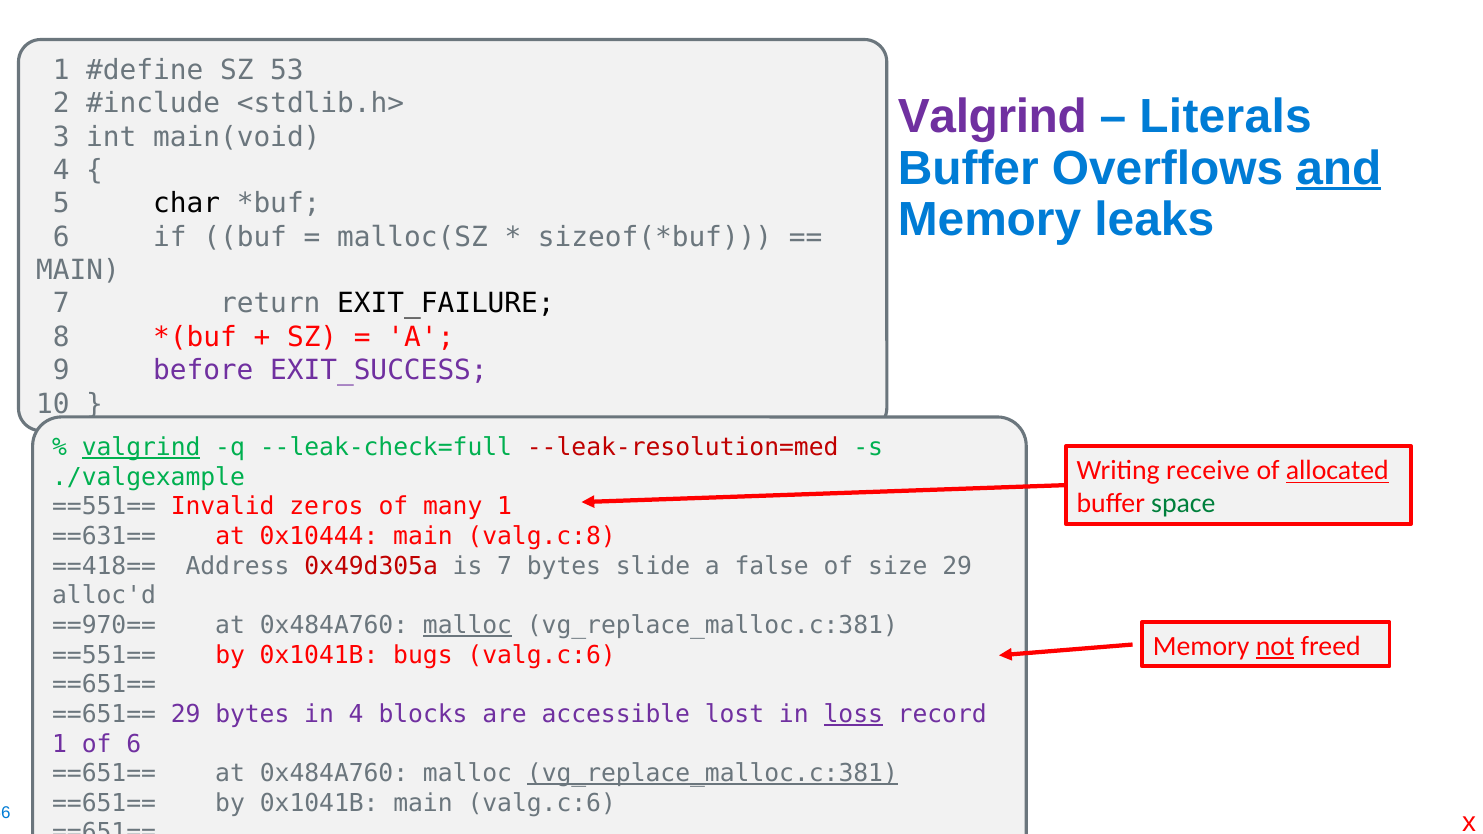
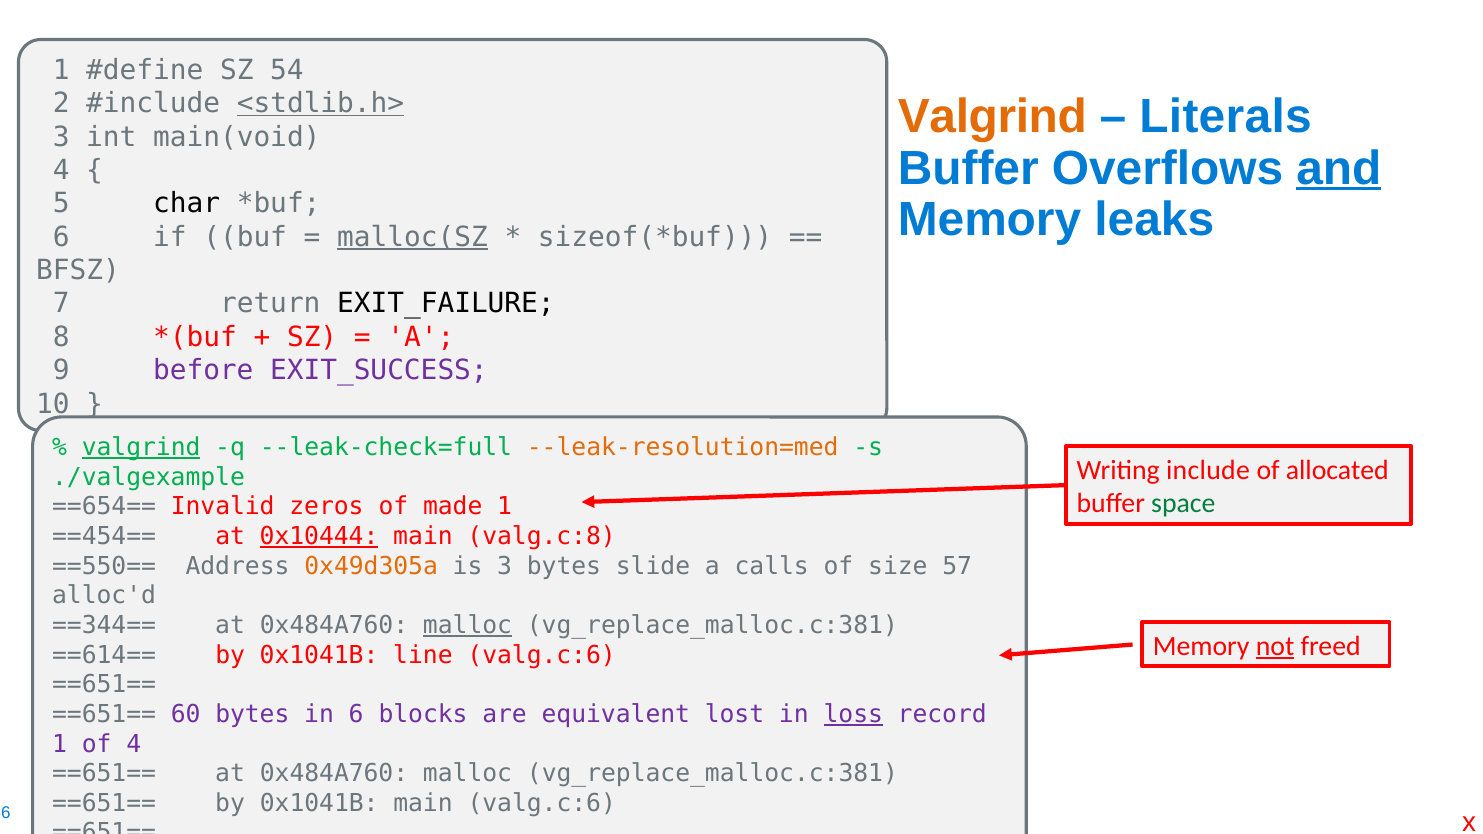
53: 53 -> 54 (287, 70)
<stdlib.h> underline: none -> present (321, 104)
Valgrind colour: purple -> orange (992, 117)
malloc(SZ underline: none -> present (413, 237)
MAIN: MAIN -> BFSZ (78, 270)
--leak-resolution=med colour: red -> orange (683, 448)
receive: receive -> include (1208, 470)
allocated underline: present -> none (1337, 470)
==551==: ==551== -> ==654== (104, 507)
many: many -> made (453, 507)
==631==: ==631== -> ==454== (104, 536)
0x10444 underline: none -> present (319, 536)
==418==: ==418== -> ==550== (104, 566)
0x49d305a colour: red -> orange (371, 566)
is 7: 7 -> 3 (505, 566)
false: false -> calls (772, 566)
size 29: 29 -> 57 (957, 566)
==970==: ==970== -> ==344== (104, 625)
==551==: ==551== -> ==614== (104, 655)
bugs: bugs -> line (423, 655)
==651== 29: 29 -> 60 (186, 714)
in 4: 4 -> 6 (356, 714)
accessible: accessible -> equivalent (616, 714)
of 6: 6 -> 4 (134, 744)
vg_replace_malloc.c:381 underline: present -> none (712, 774)
